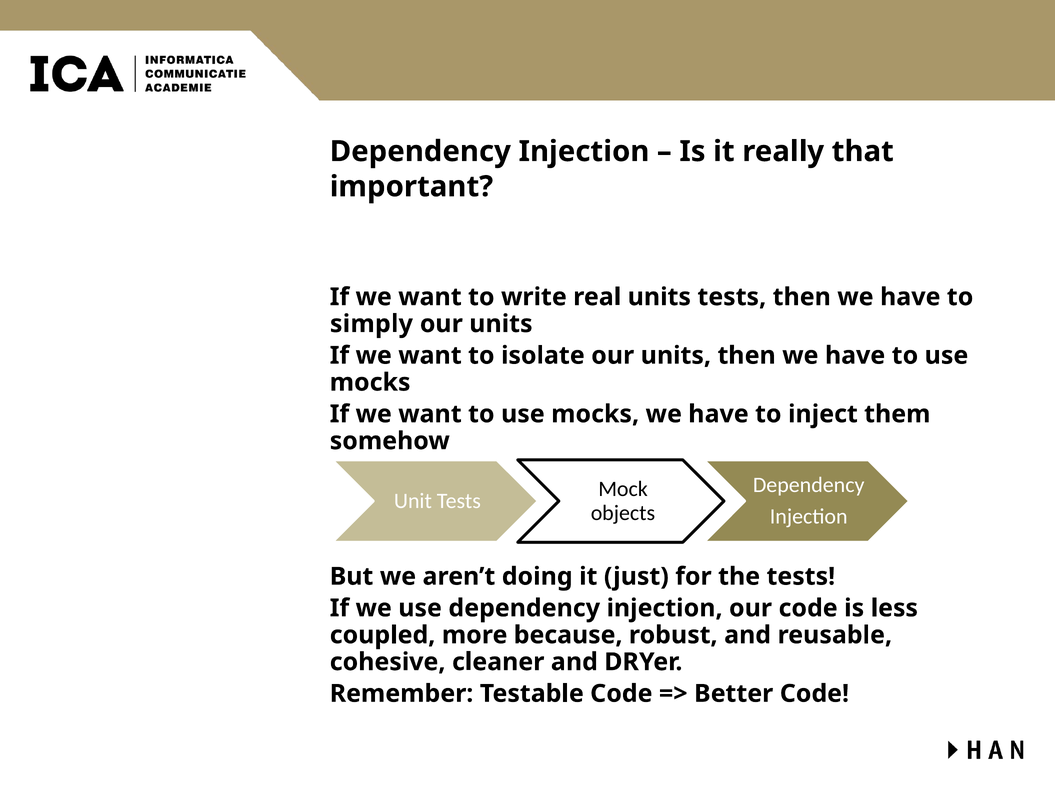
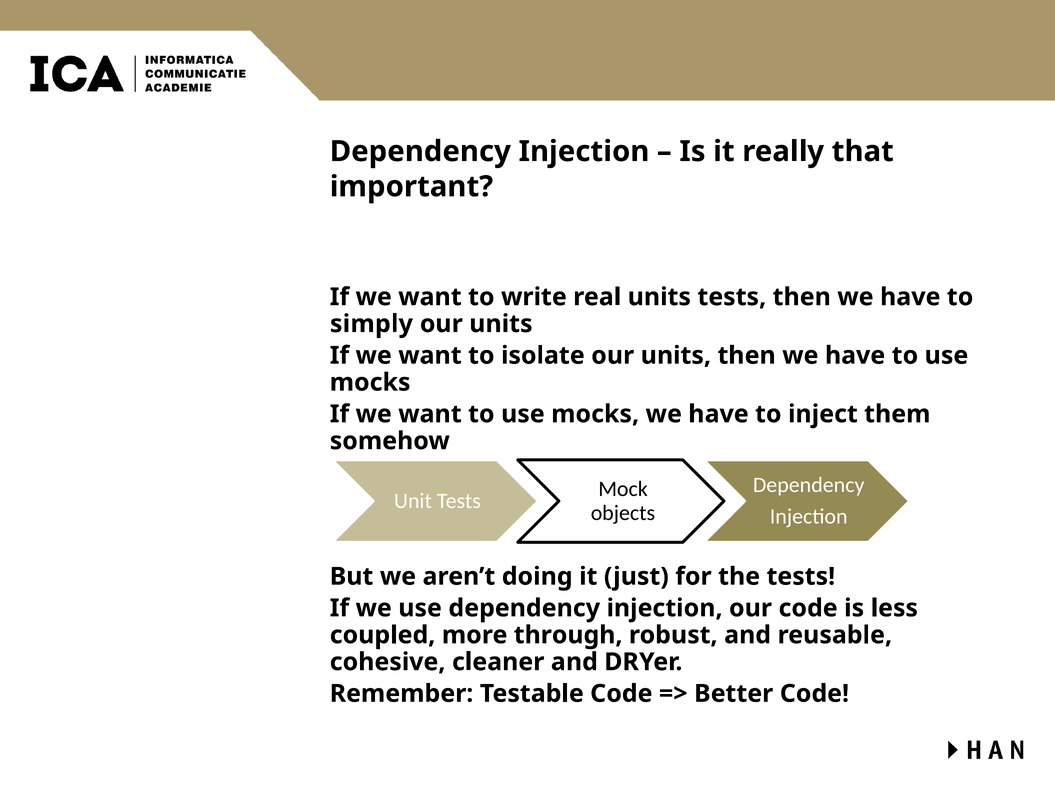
because: because -> through (568, 635)
